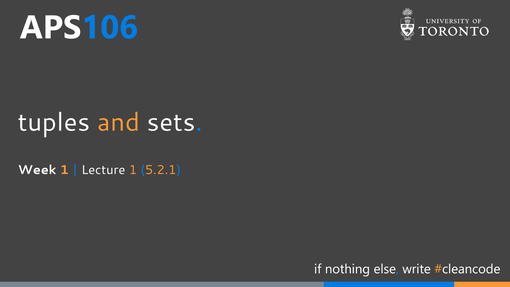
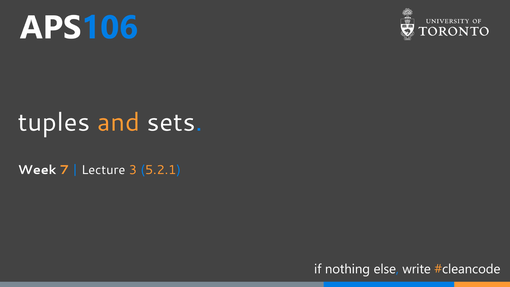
Week 1: 1 -> 7 (64, 170)
Lecture 1: 1 -> 3 (133, 170)
